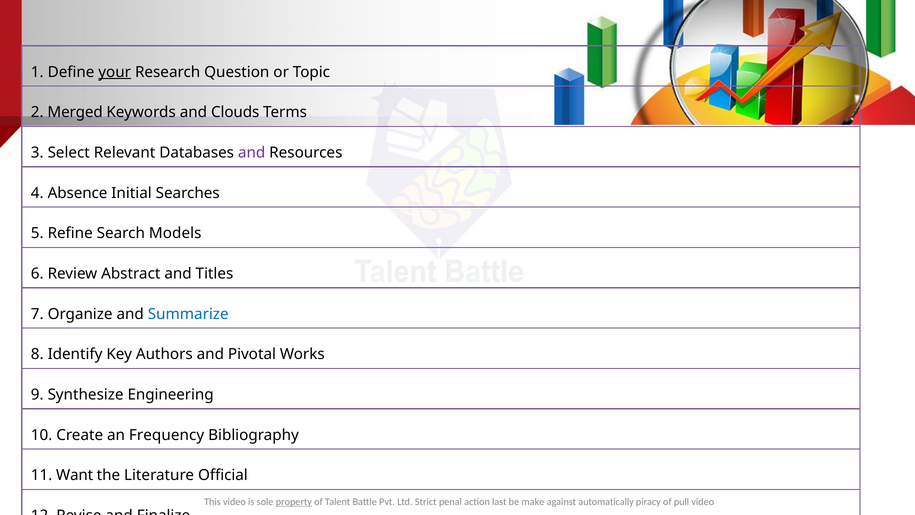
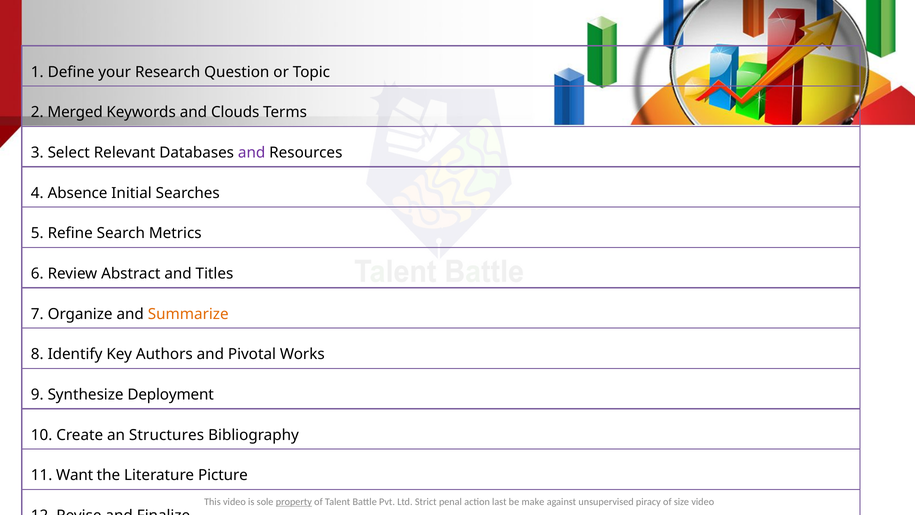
your underline: present -> none (115, 72)
Models: Models -> Metrics (175, 233)
Summarize colour: blue -> orange (188, 314)
Engineering: Engineering -> Deployment (171, 394)
Frequency: Frequency -> Structures (167, 435)
Official: Official -> Picture (223, 475)
automatically: automatically -> unsupervised (606, 502)
pull: pull -> size (681, 502)
